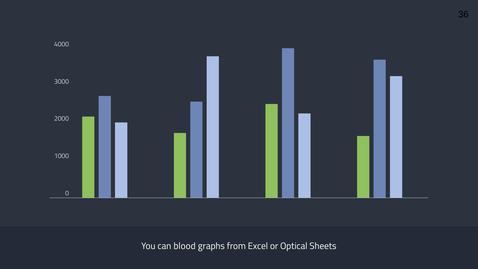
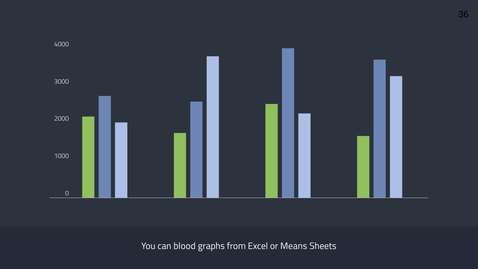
Optical: Optical -> Means (294, 246)
